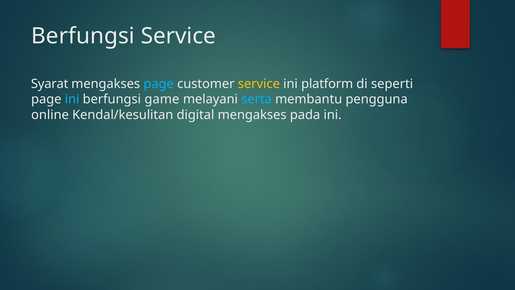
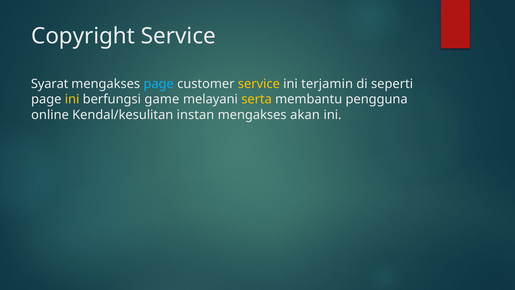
Berfungsi: Berfungsi -> Copyright (83, 36)
platform: platform -> terjamin (327, 84)
ini colour: light blue -> yellow (72, 99)
serta colour: light blue -> yellow (257, 99)
digital: digital -> instan (195, 115)
pada: pada -> akan (305, 115)
